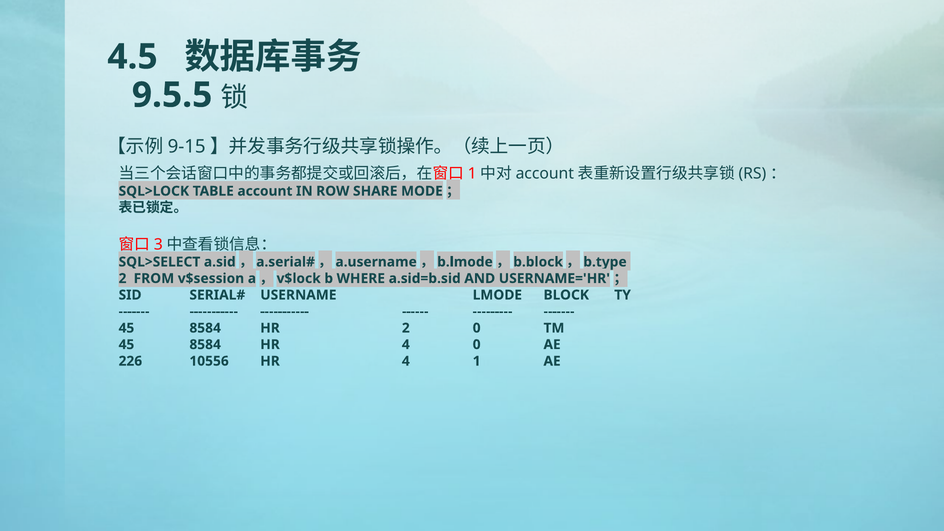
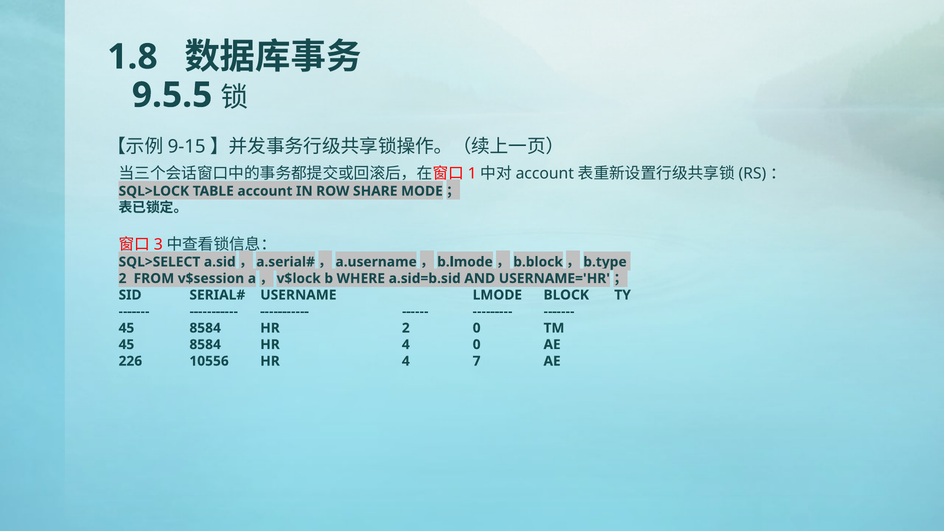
4.5: 4.5 -> 1.8 (132, 57)
1: 1 -> 7 (477, 361)
